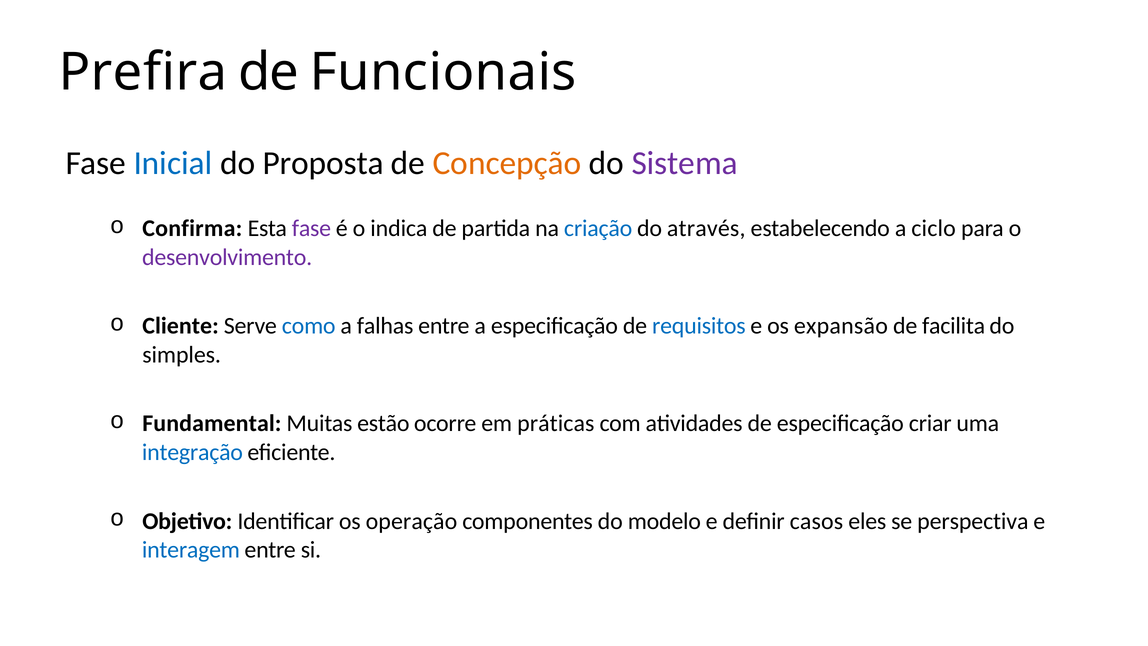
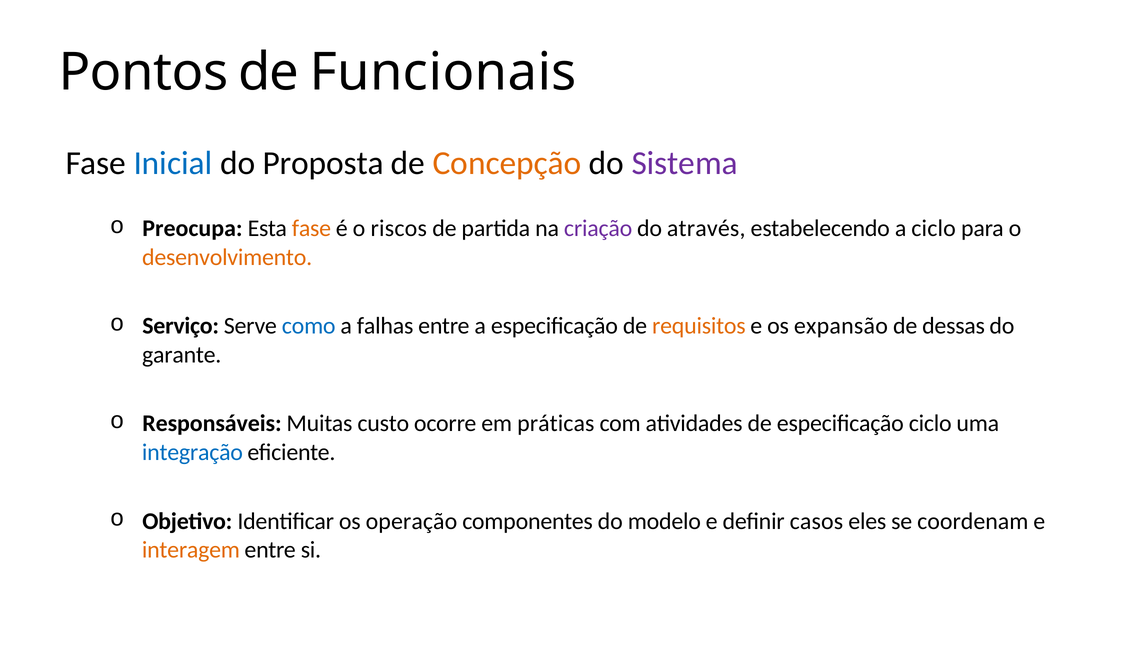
Prefira: Prefira -> Pontos (143, 72)
Confirma: Confirma -> Preocupa (192, 228)
fase colour: purple -> orange (311, 228)
indica: indica -> riscos (399, 228)
criação colour: blue -> purple (598, 228)
desenvolvimento colour: purple -> orange (227, 257)
Cliente: Cliente -> Serviço (181, 326)
requisitos colour: blue -> orange (699, 326)
facilita: facilita -> dessas (954, 326)
simples: simples -> garante (182, 355)
Fundamental: Fundamental -> Responsáveis (212, 423)
estão: estão -> custo (383, 423)
especificação criar: criar -> ciclo (930, 423)
perspectiva: perspectiva -> coordenam (973, 521)
interagem colour: blue -> orange (191, 550)
